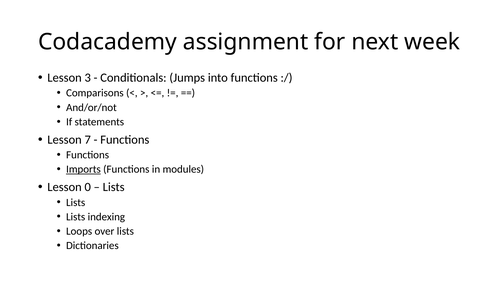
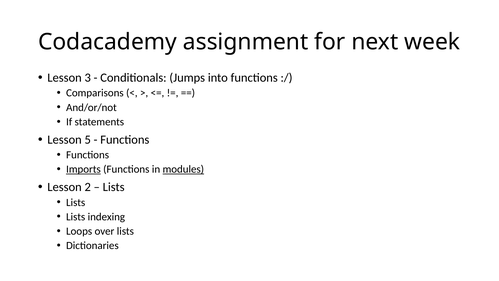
7: 7 -> 5 (88, 140)
modules underline: none -> present (183, 169)
0: 0 -> 2 (88, 187)
